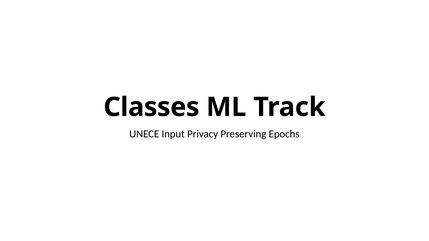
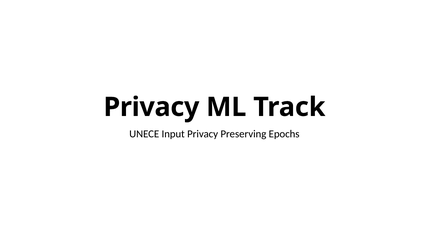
Classes: Classes -> Privacy (151, 107)
